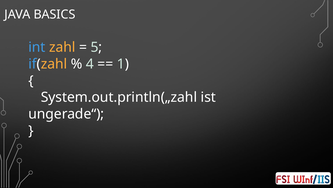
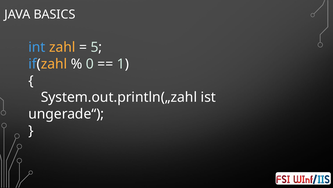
4: 4 -> 0 (90, 64)
